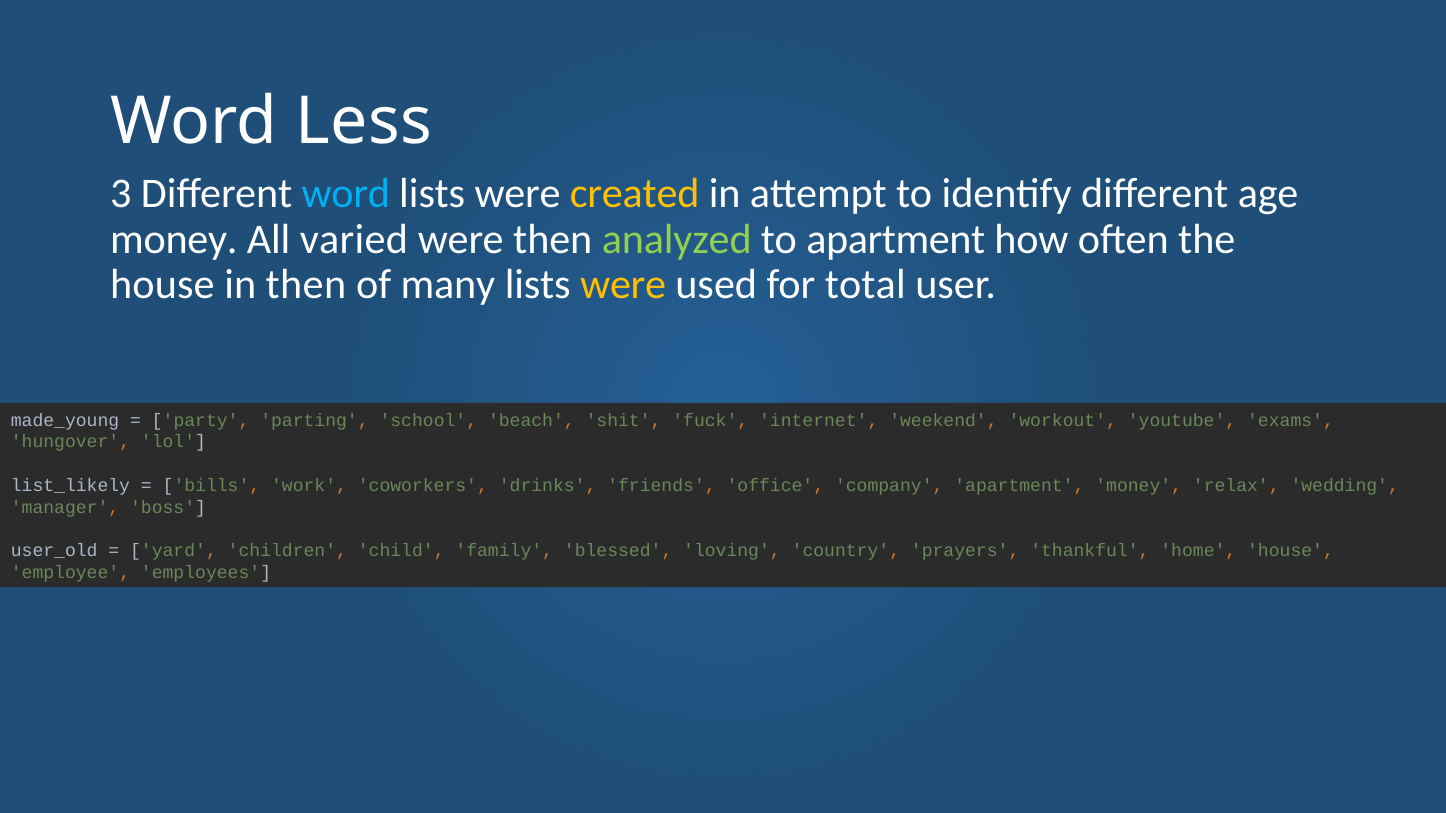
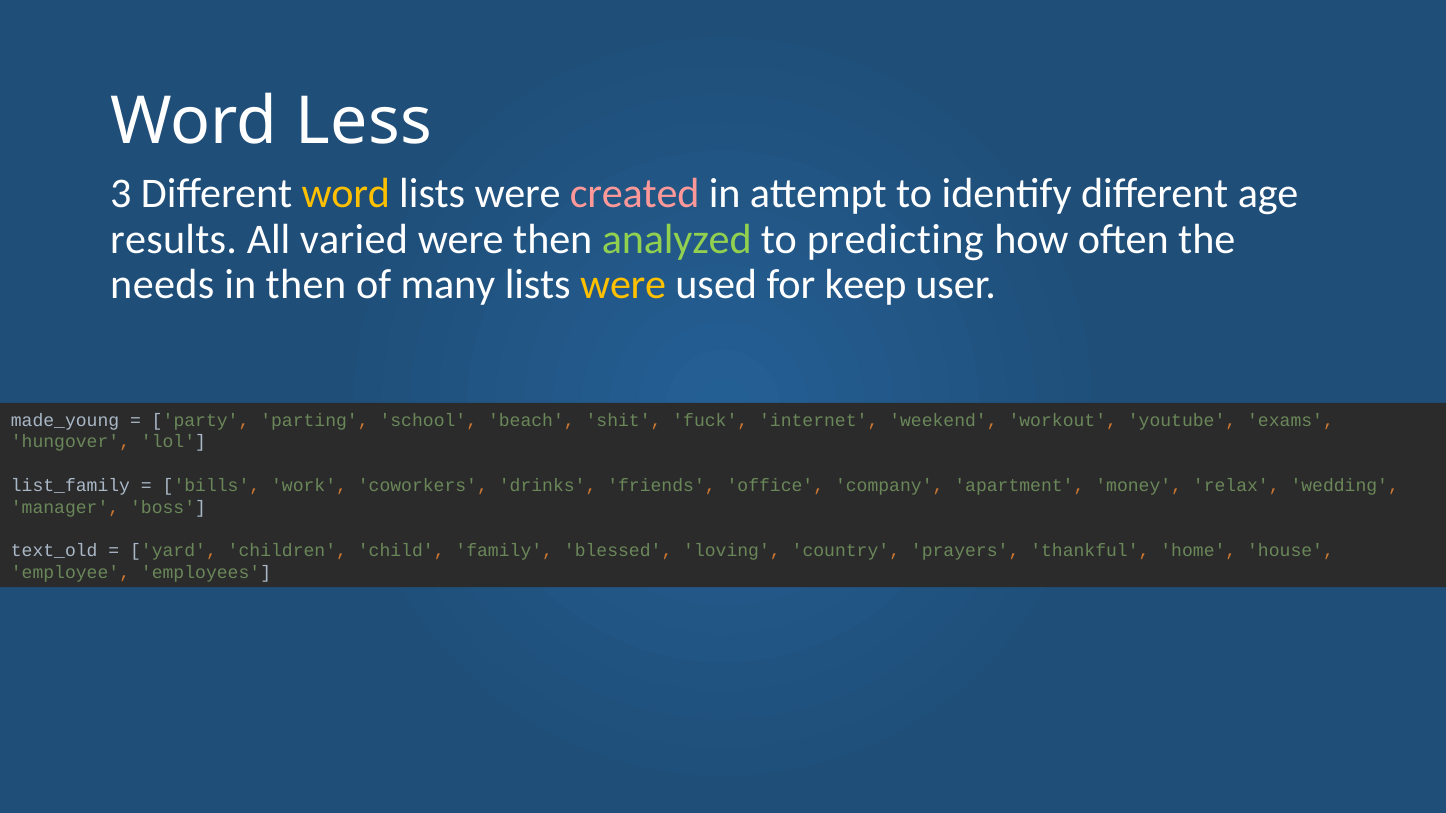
word colour: light blue -> yellow (346, 194)
created colour: yellow -> pink (635, 194)
money: money -> results (174, 239)
to apartment: apartment -> predicting (895, 239)
house: house -> needs (162, 285)
total: total -> keep (866, 285)
list_likely: list_likely -> list_family (70, 486)
user_old: user_old -> text_old (54, 551)
